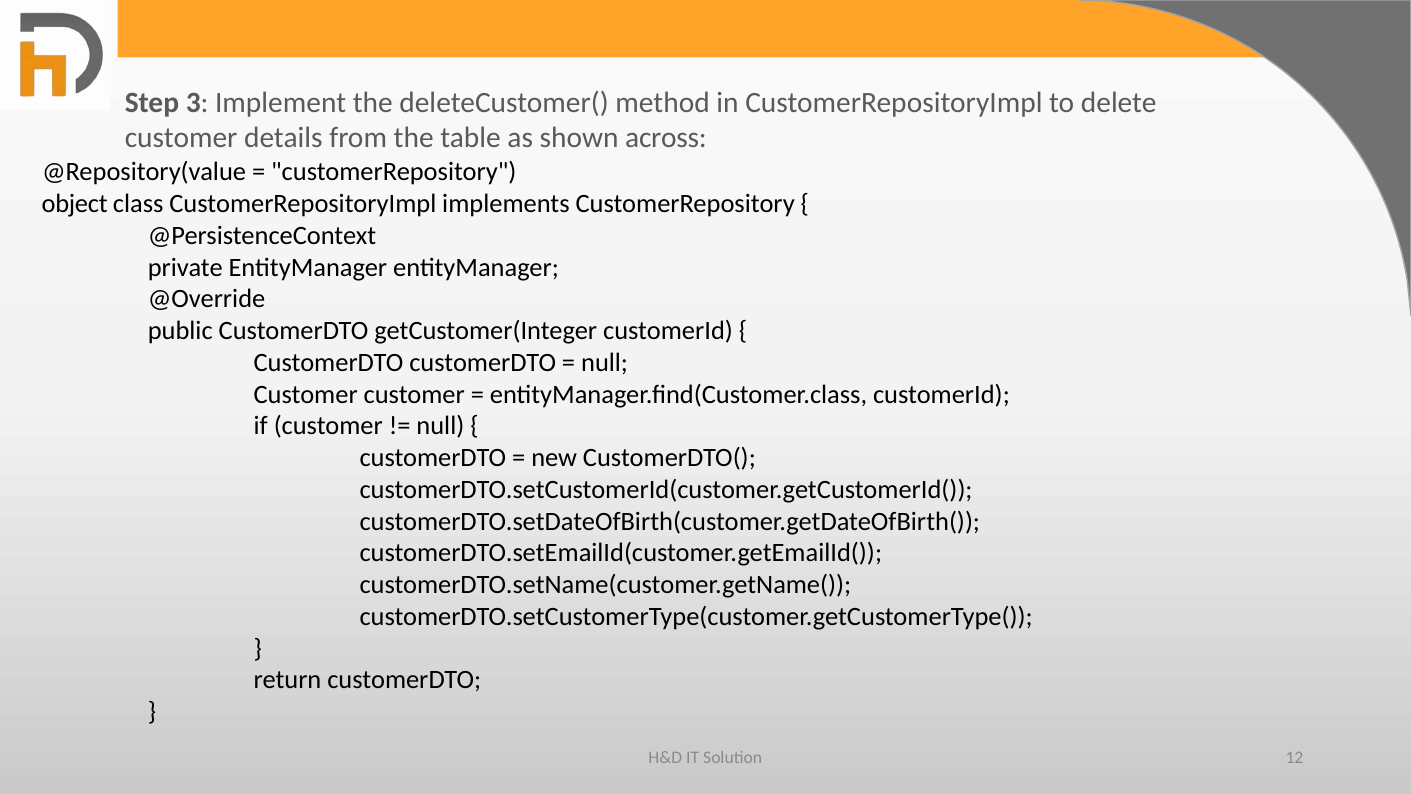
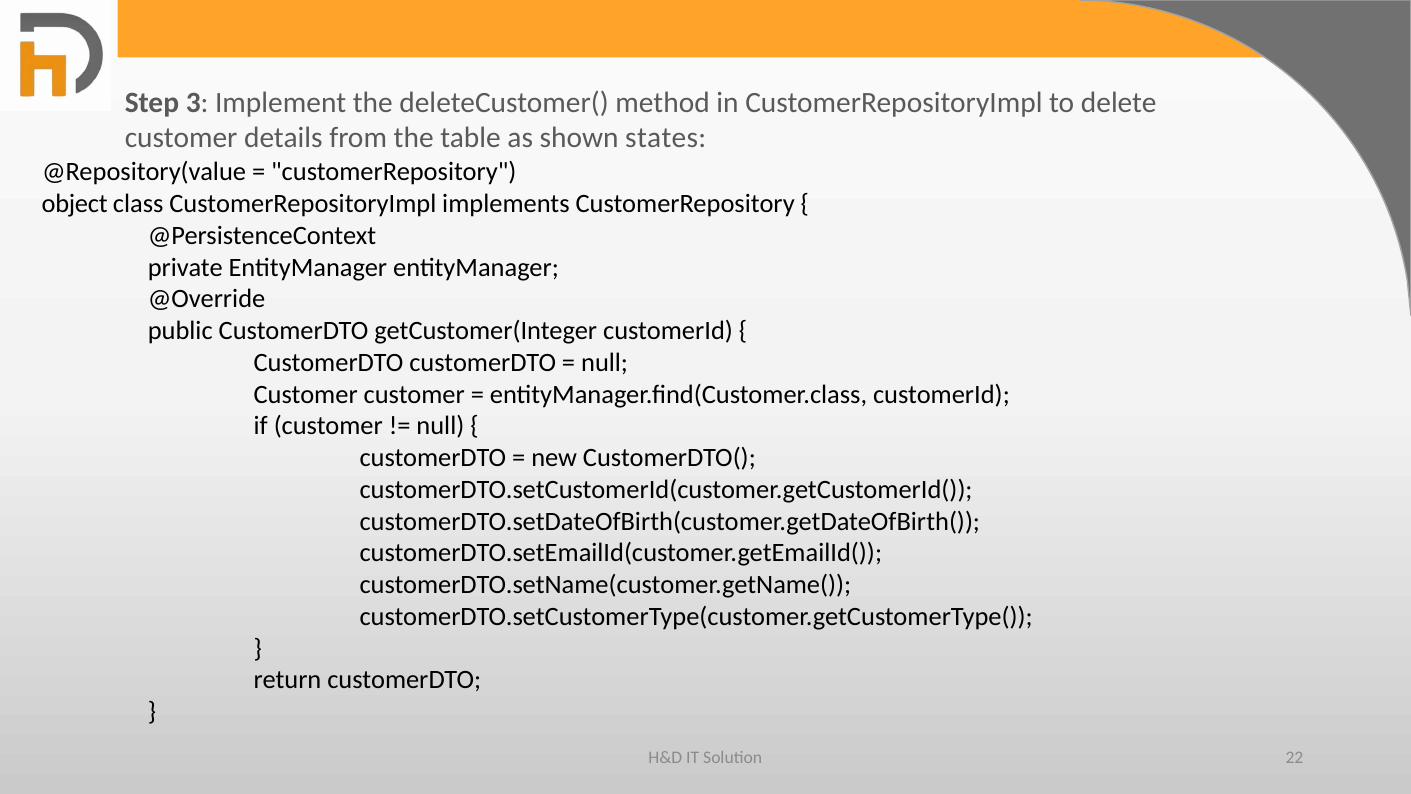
across: across -> states (666, 138)
12: 12 -> 22 (1294, 758)
